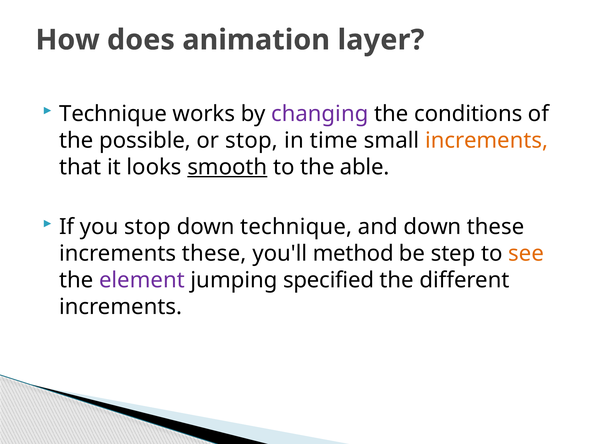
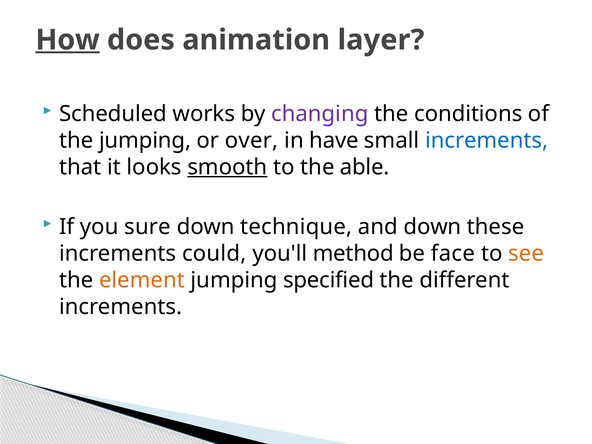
How underline: none -> present (68, 40)
Technique: Technique -> Scheduled (113, 114)
the possible: possible -> jumping (145, 140)
or stop: stop -> over (252, 140)
time: time -> have (334, 140)
increments colour: orange -> blue (487, 140)
you stop: stop -> sure (148, 227)
increments these: these -> could (214, 254)
step: step -> face (453, 254)
element colour: purple -> orange (142, 280)
